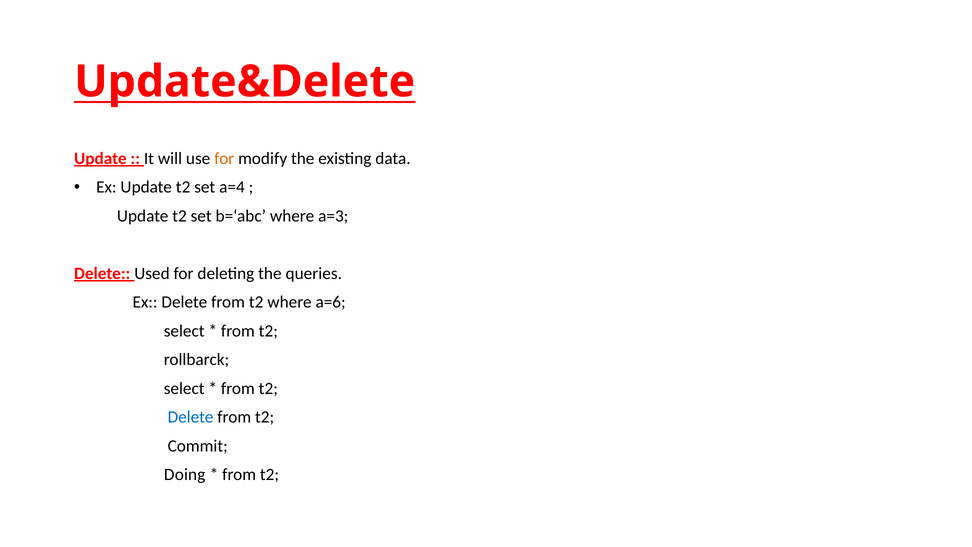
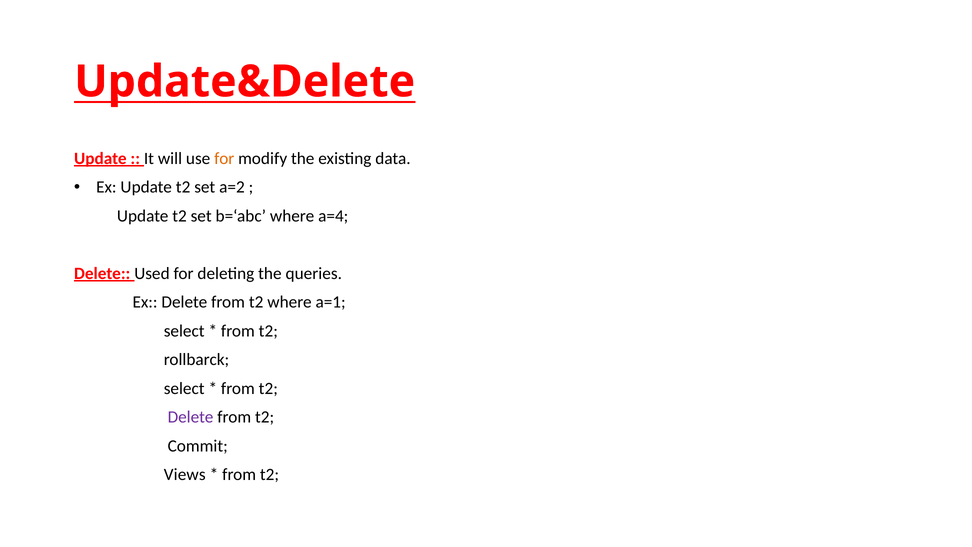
a=4: a=4 -> a=2 (232, 187)
a=3: a=3 -> a=4 (333, 216)
a=6: a=6 -> a=1 (331, 302)
Delete colour: blue -> purple (191, 417)
Doing: Doing -> Views (185, 474)
